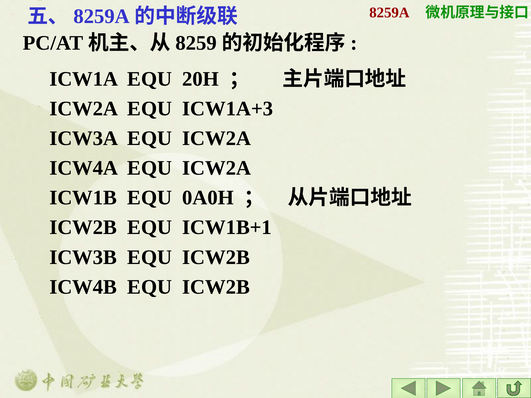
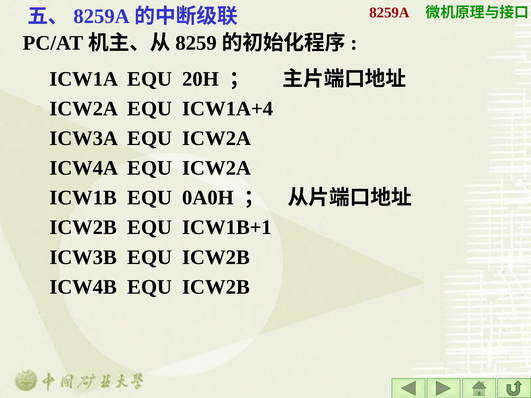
ICW1A+3: ICW1A+3 -> ICW1A+4 (228, 109)
